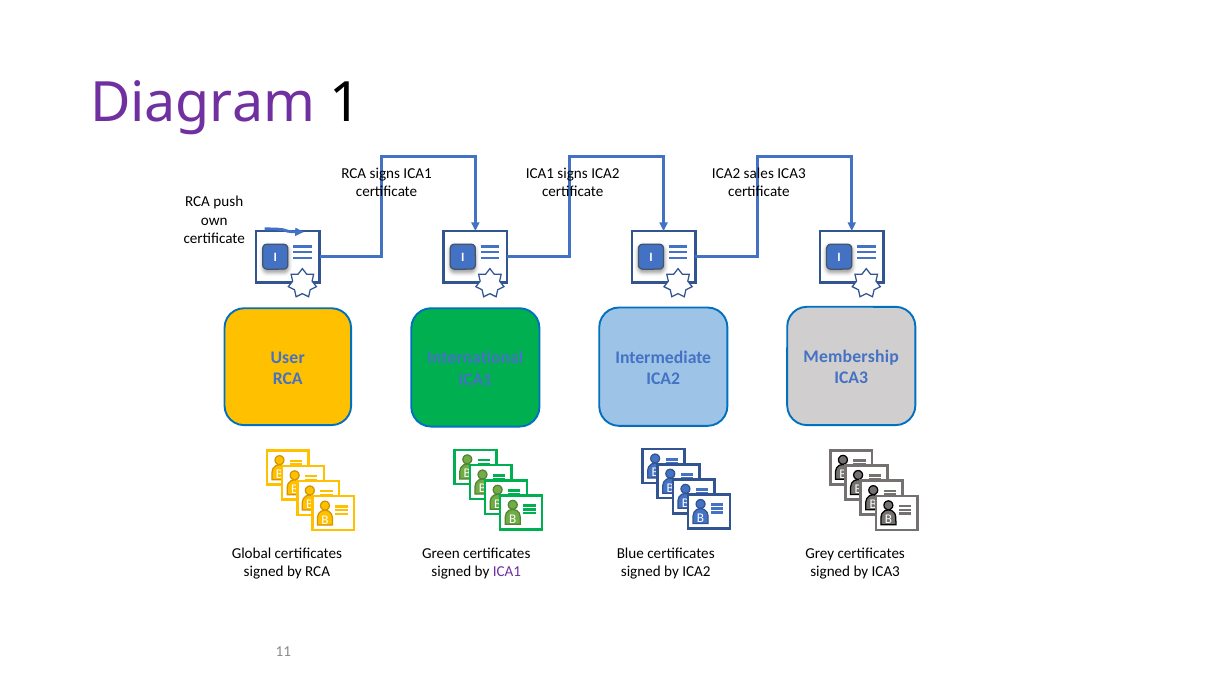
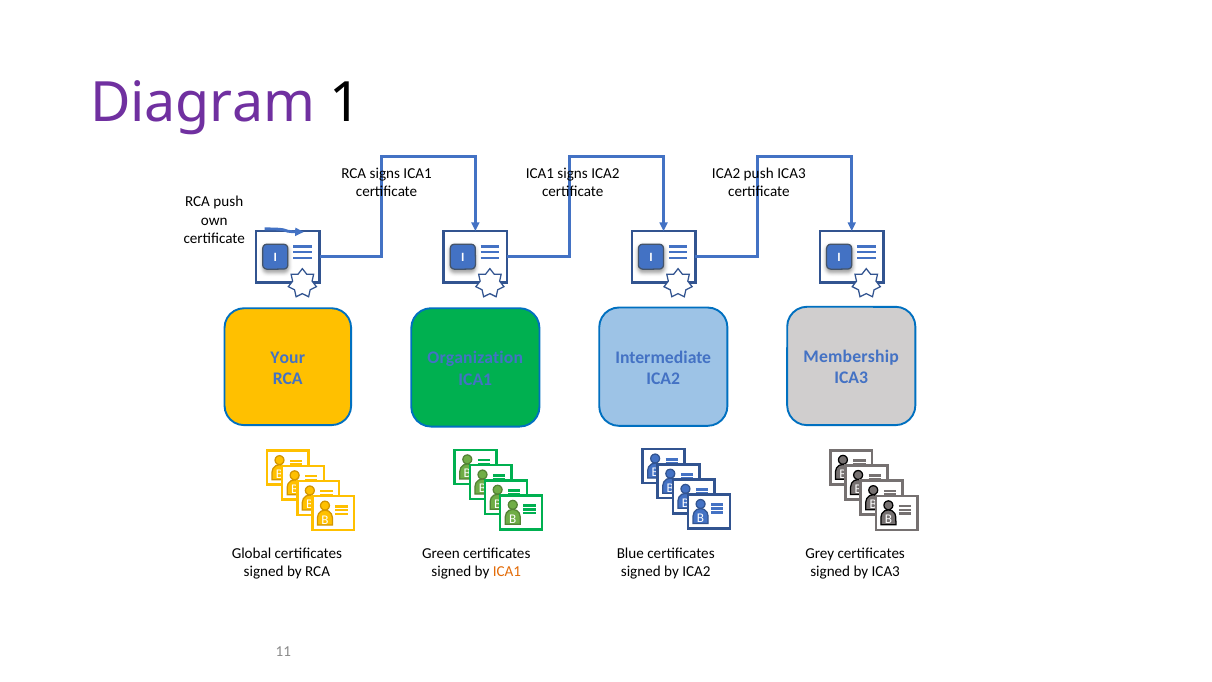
ICA2 sales: sales -> push (759, 173)
User: User -> Your (288, 357)
International: International -> Organization (475, 358)
ICA1 colour: purple -> orange (507, 572)
